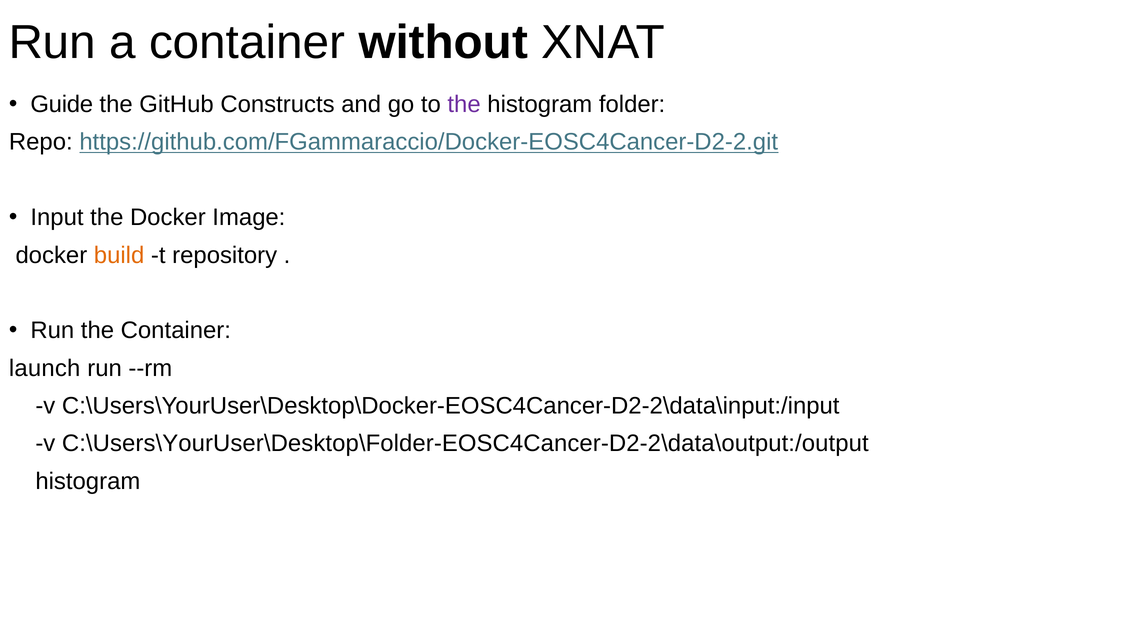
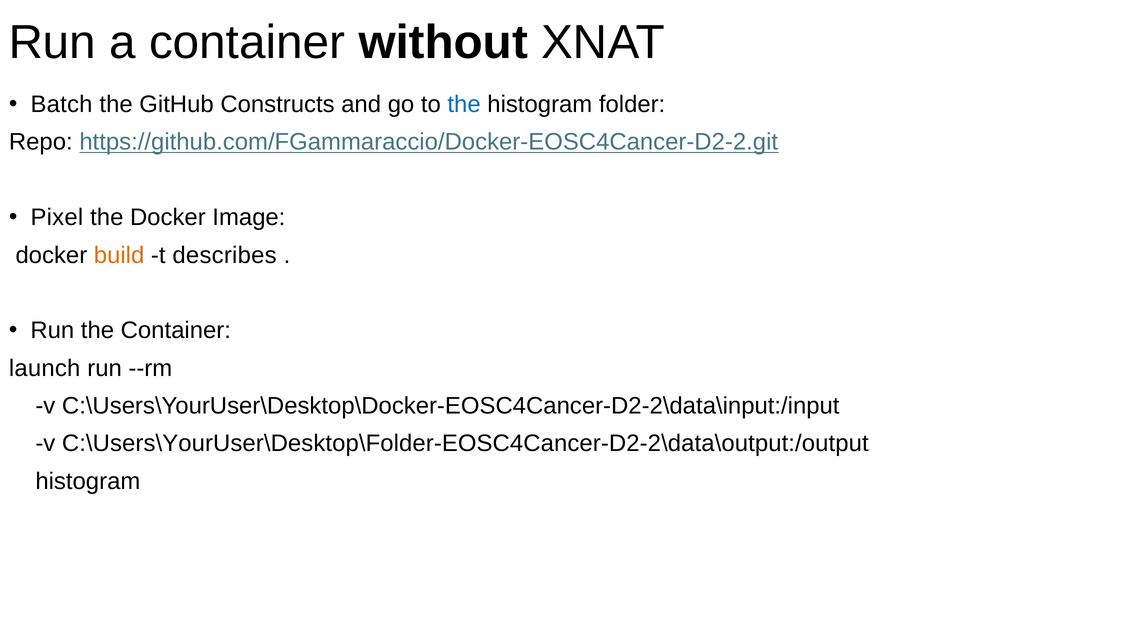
Guide: Guide -> Batch (62, 104)
the colour: purple -> blue (464, 104)
Input: Input -> Pixel (57, 218)
repository: repository -> describes (225, 255)
